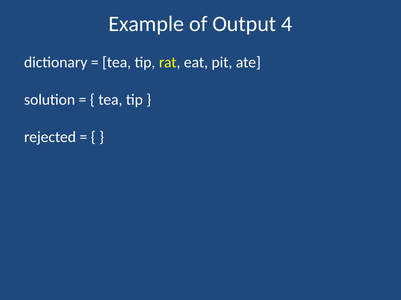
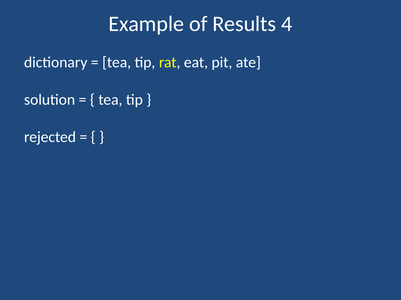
Output: Output -> Results (244, 24)
